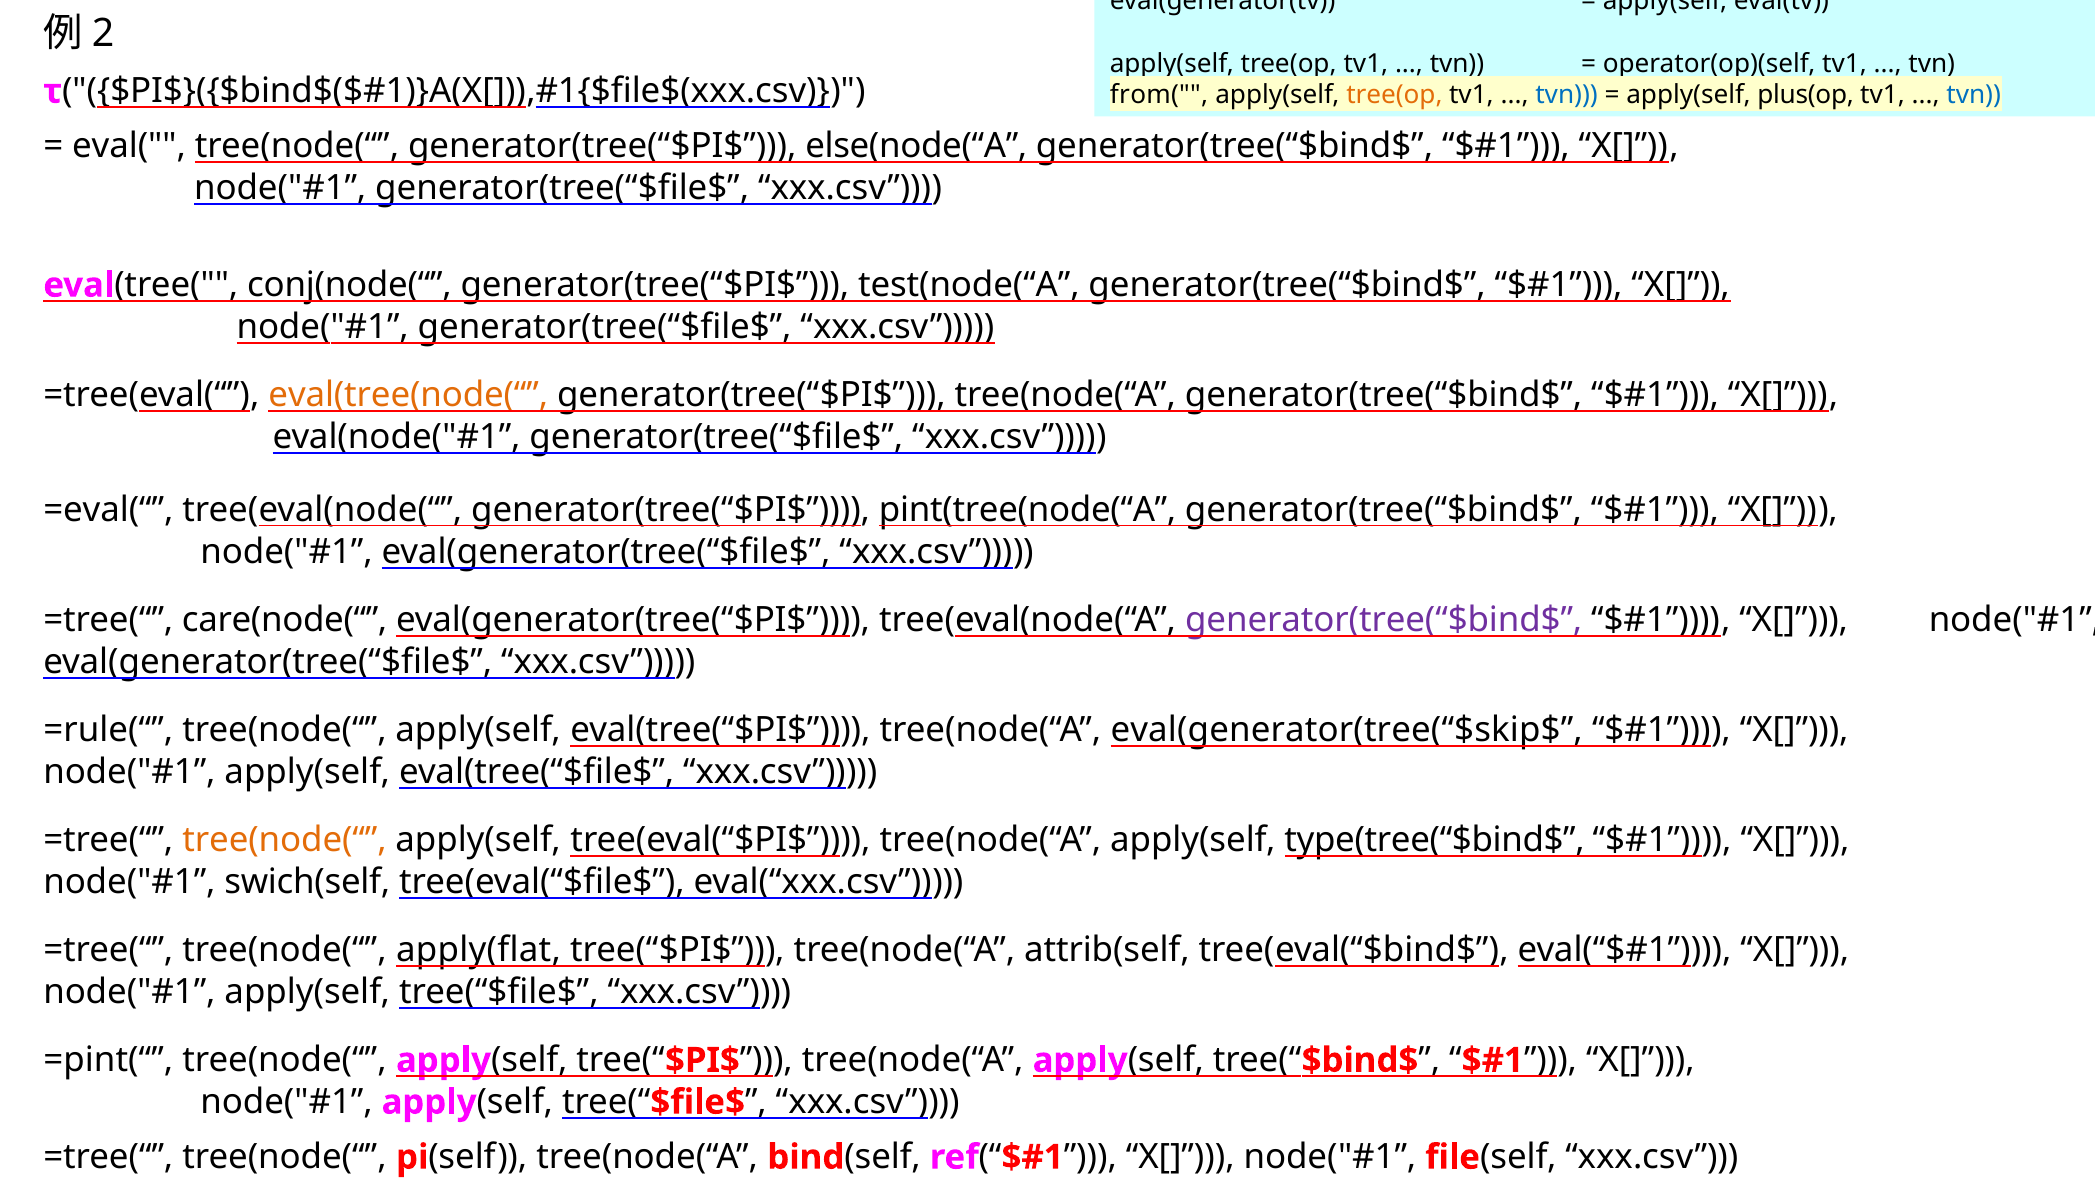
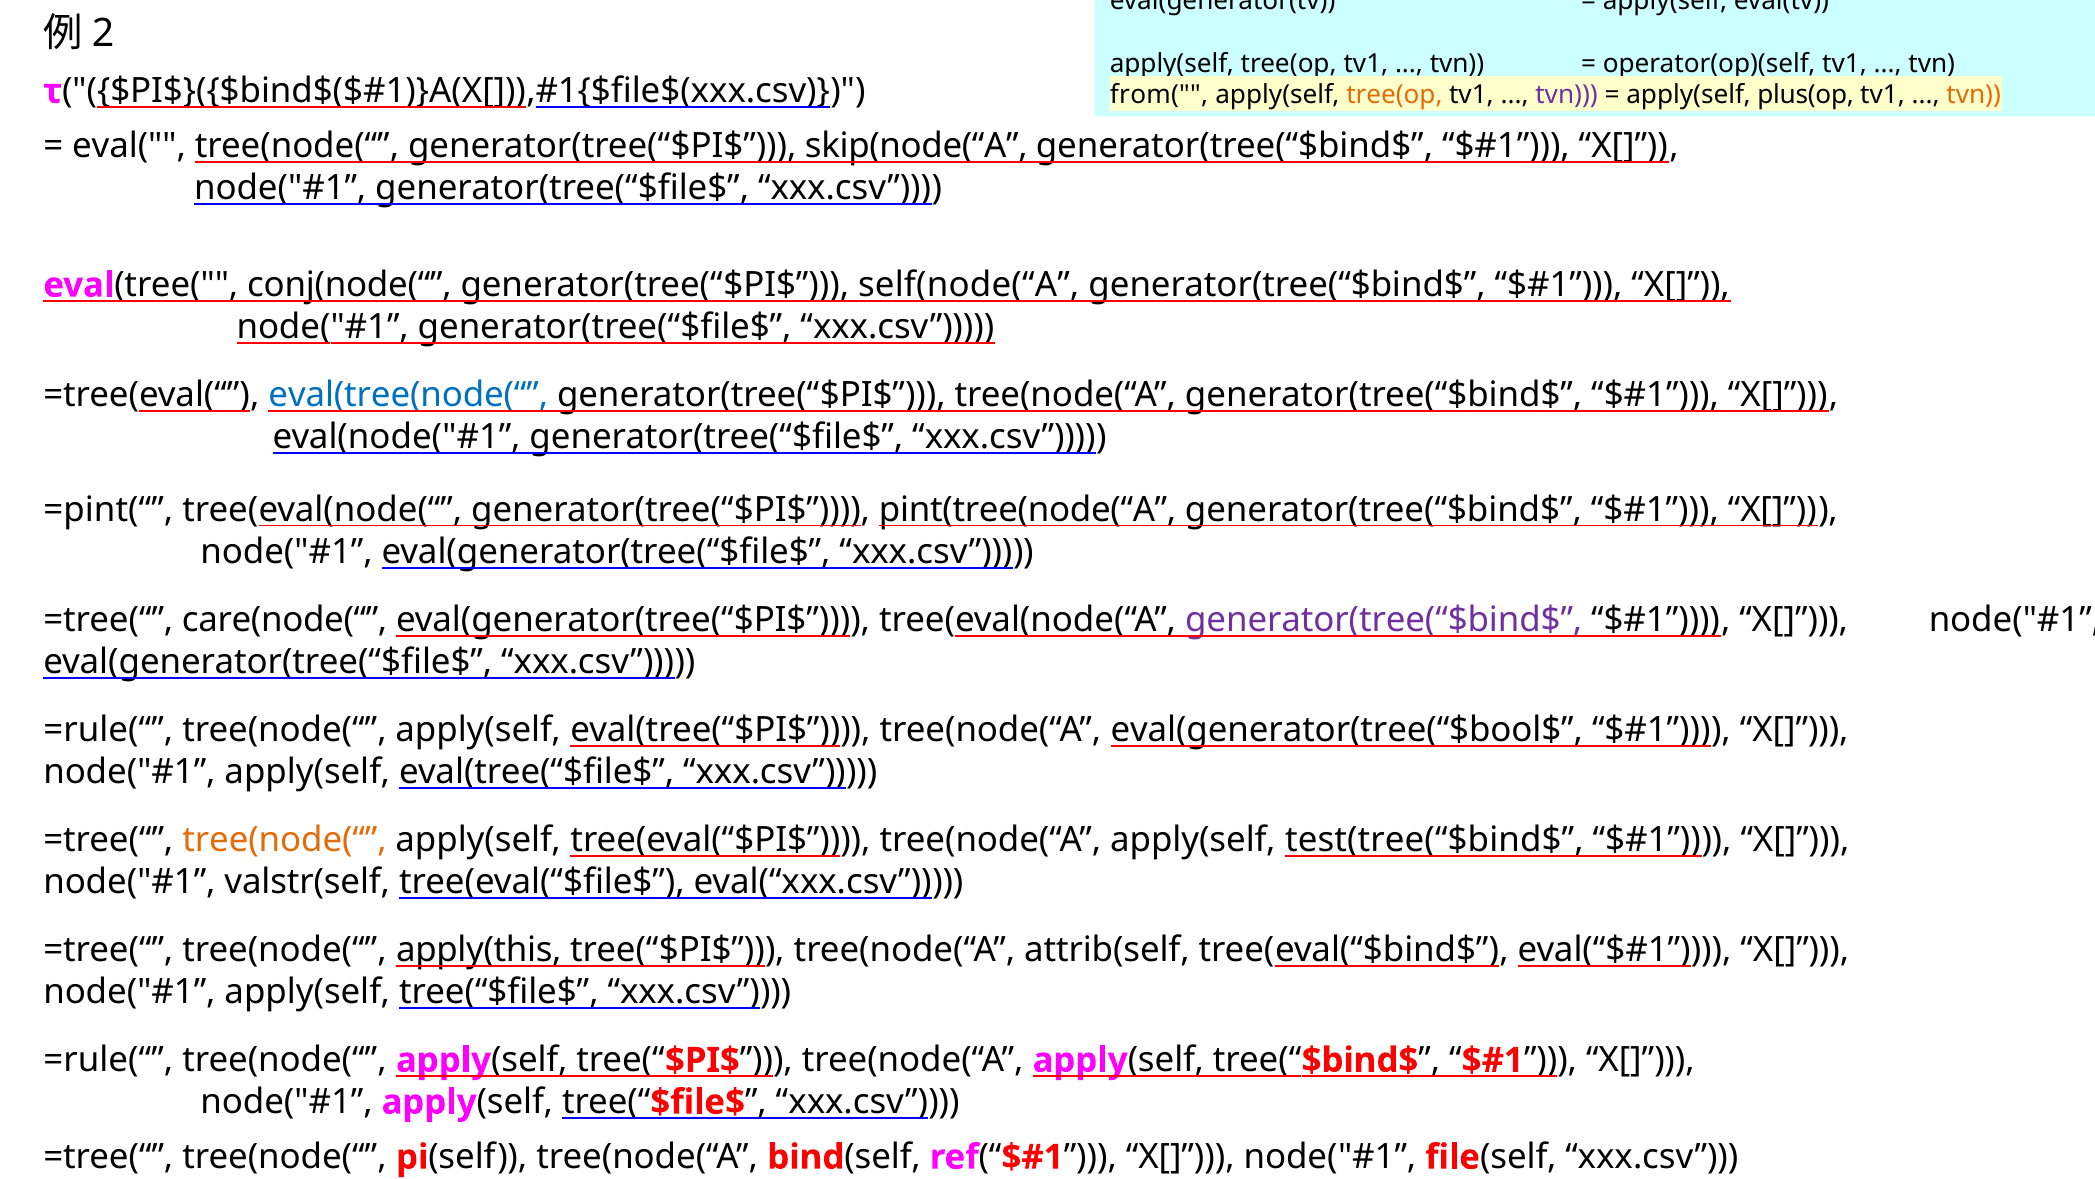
tvn colour: blue -> purple (1567, 95)
tvn colour: blue -> orange (1974, 95)
else(node(“A: else(node(“A -> skip(node(“A (916, 146)
test(node(“A: test(node(“A -> self(node(“A (969, 285)
eval(tree(node(“ colour: orange -> blue (408, 395)
=eval(“: =eval(“ -> =pint(“ (108, 509)
eval(generator(tree(“$skip$: eval(generator(tree(“$skip$ -> eval(generator(tree(“$bool$ (1347, 730)
type(tree(“$bind$: type(tree(“$bind$ -> test(tree(“$bind$ (1434, 840)
swich(self: swich(self -> valstr(self (307, 882)
apply(flat: apply(flat -> apply(this (479, 950)
=pint(“: =pint(“ -> =rule(“ (108, 1060)
